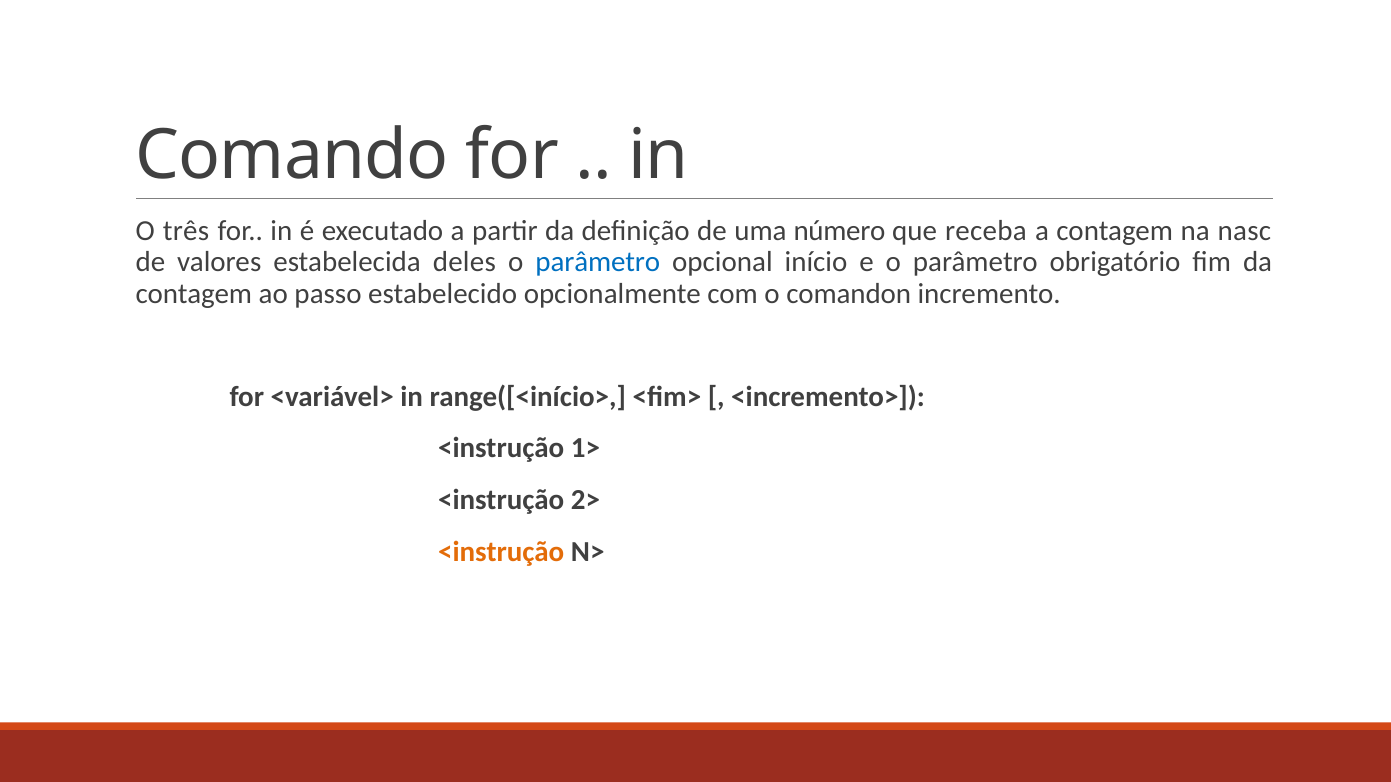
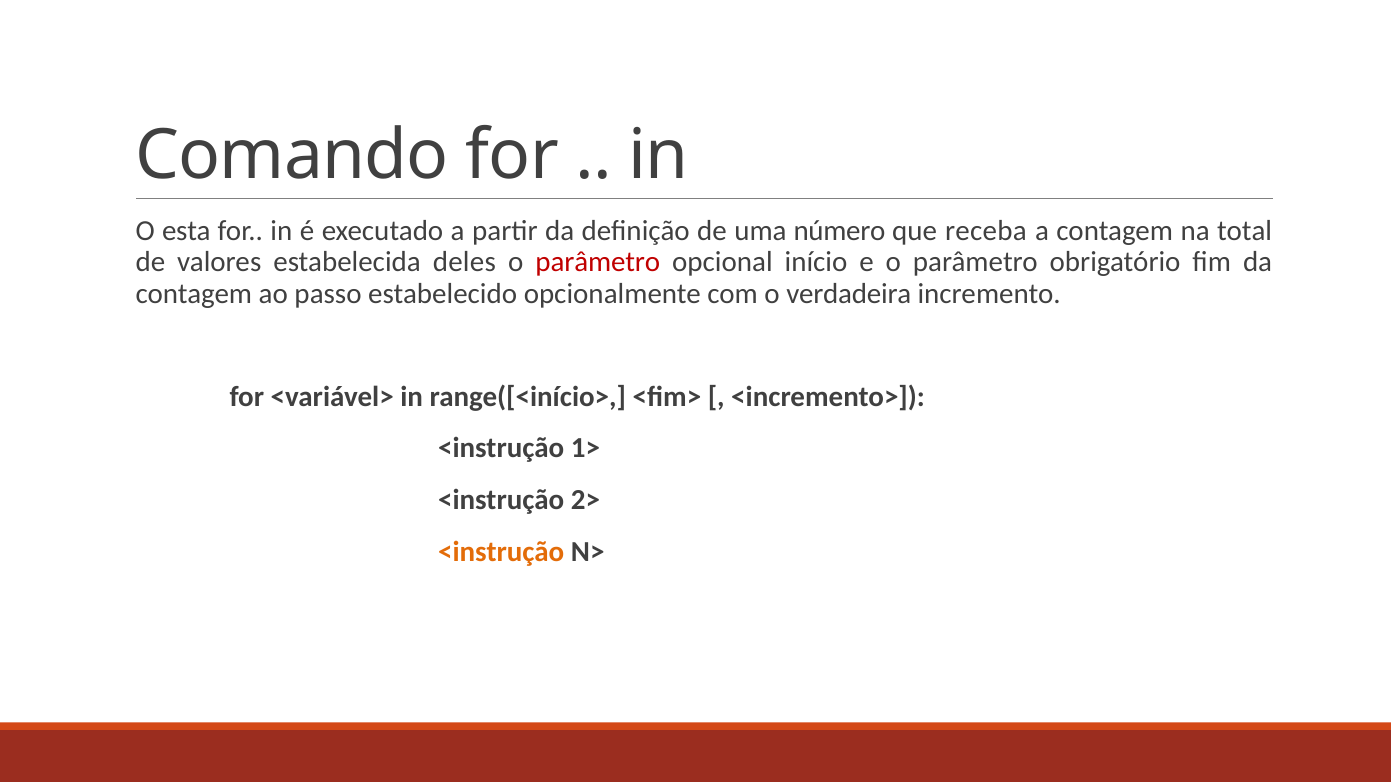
três: três -> esta (186, 231)
nasc: nasc -> total (1245, 231)
parâmetro colour: blue -> red (598, 263)
comandon: comandon -> verdadeira (849, 294)
